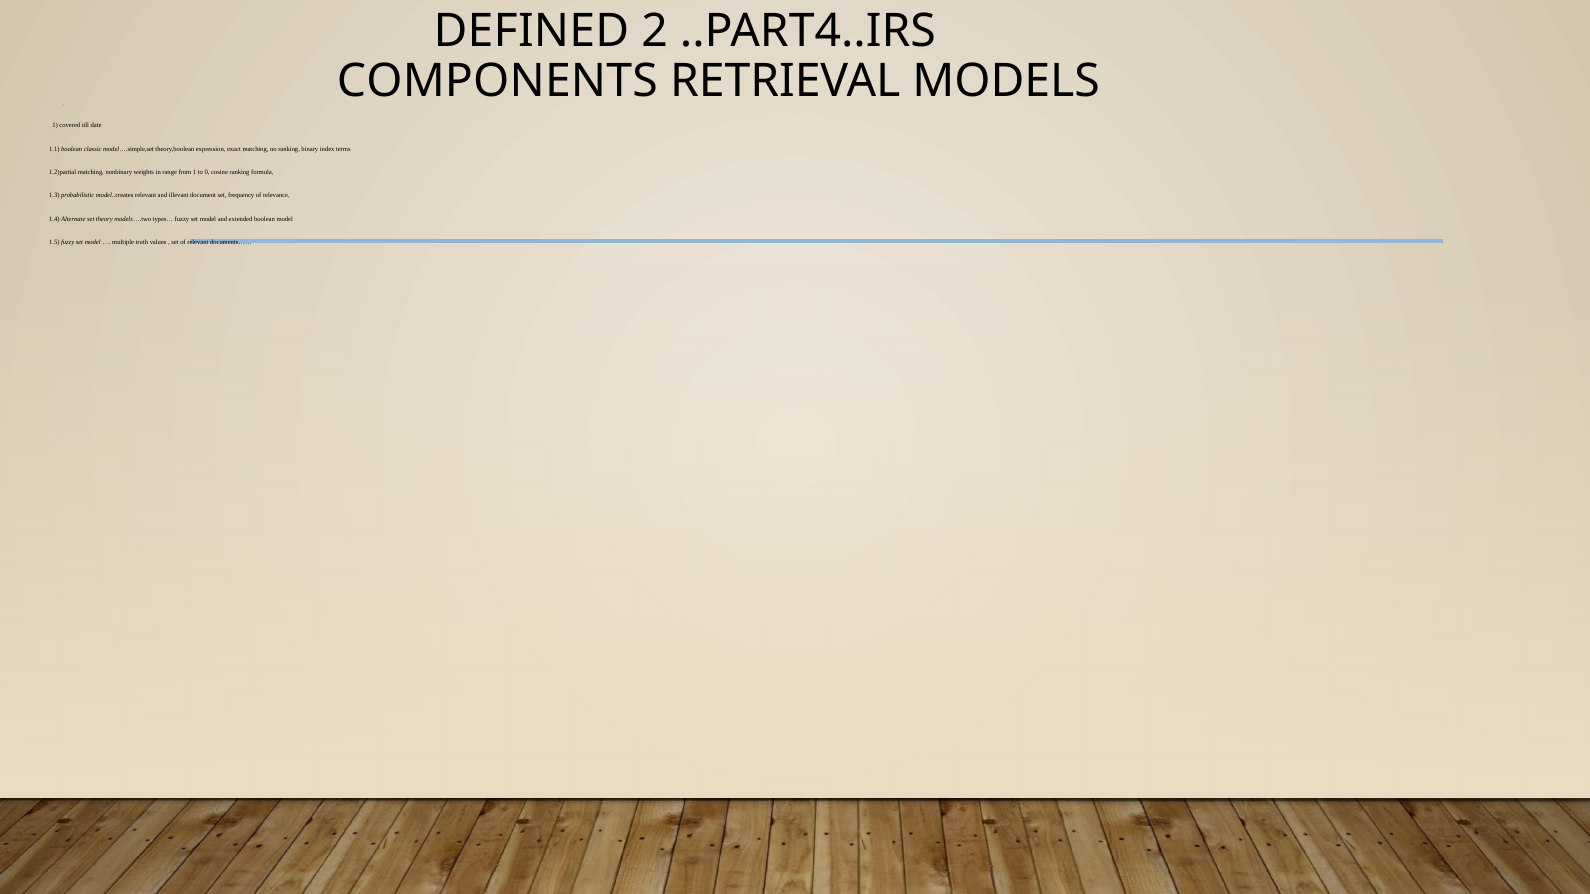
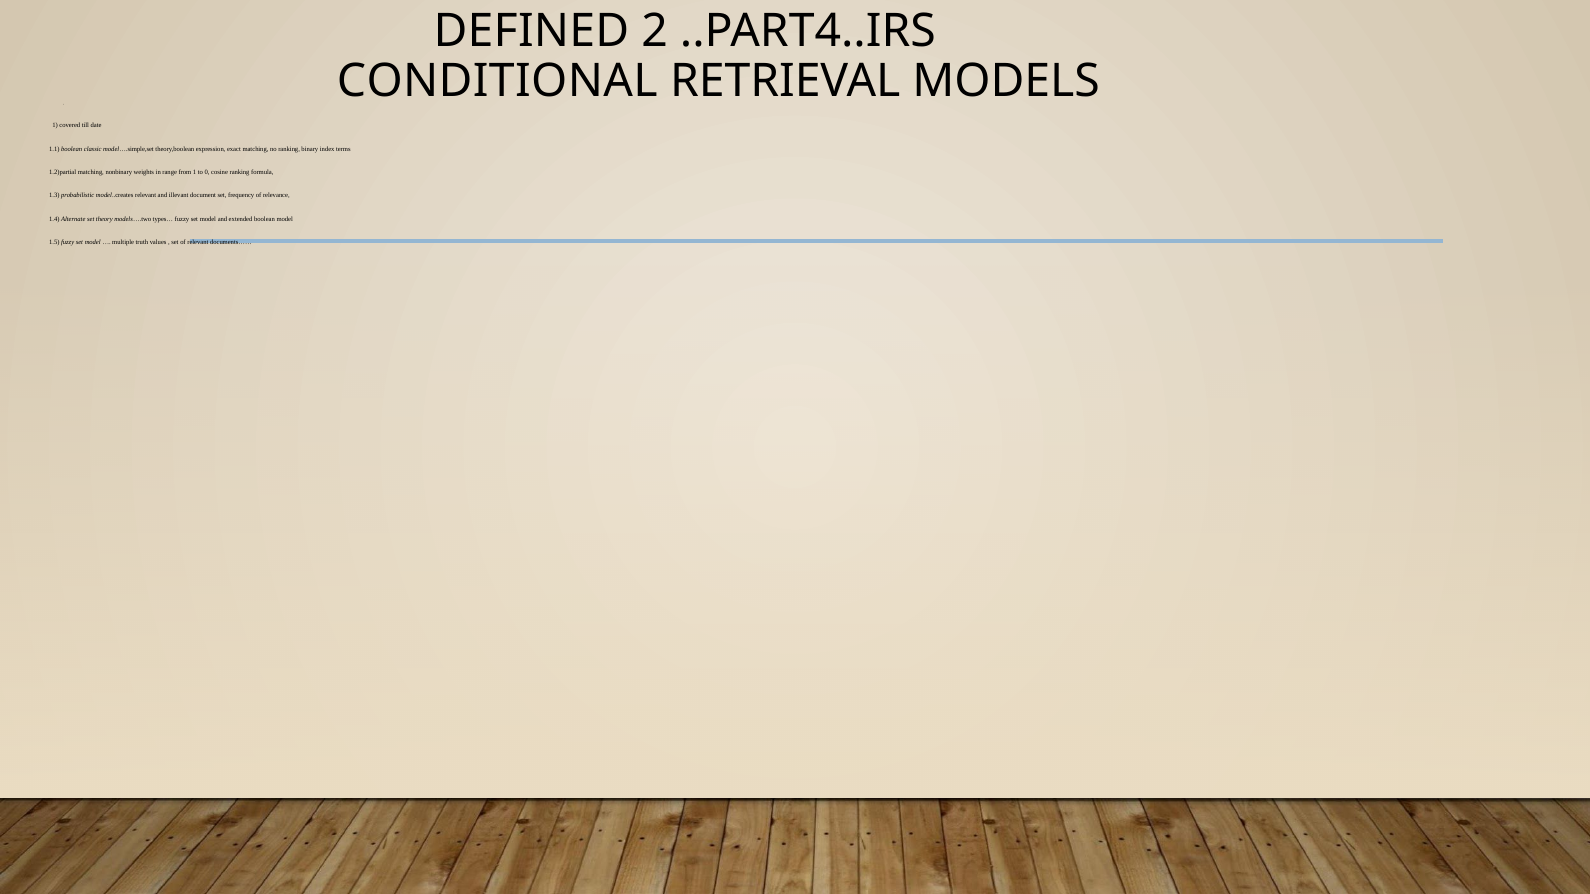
COMPONENTS: COMPONENTS -> CONDITIONAL (497, 81)
